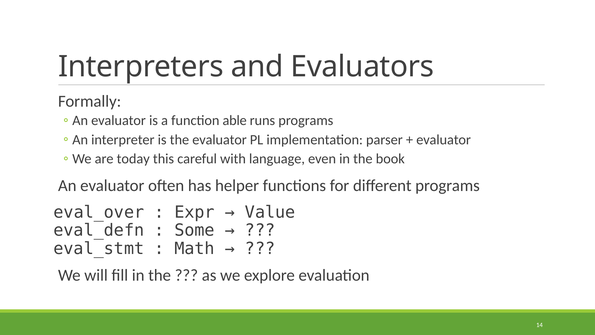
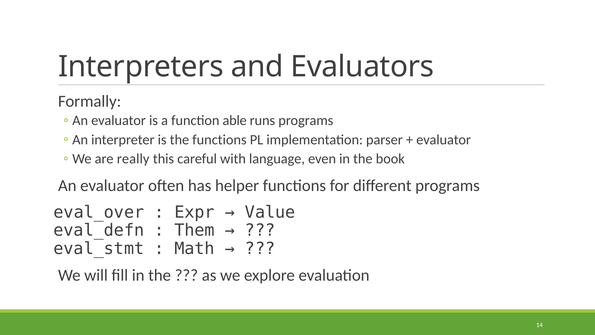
the evaluator: evaluator -> functions (219, 140)
today: today -> really (133, 159)
Some: Some -> Them (195, 230)
